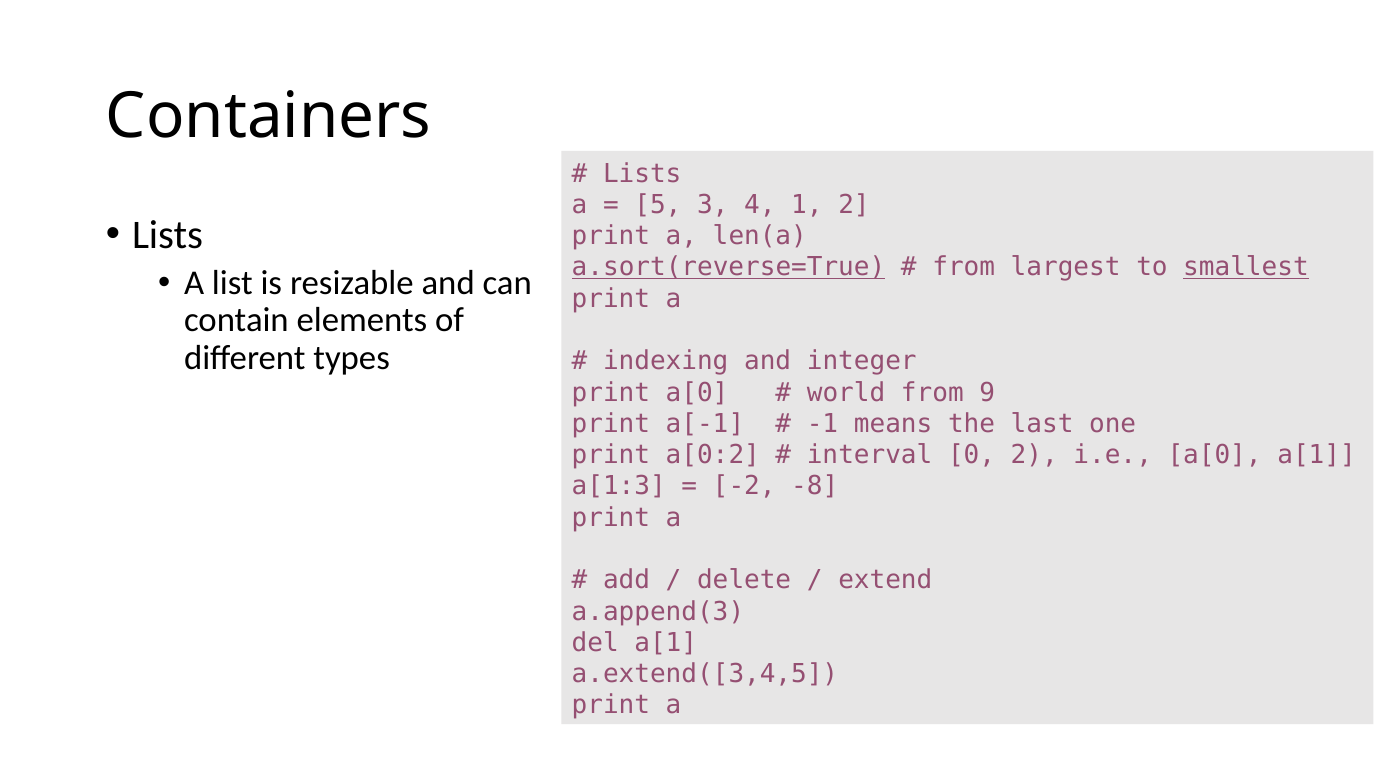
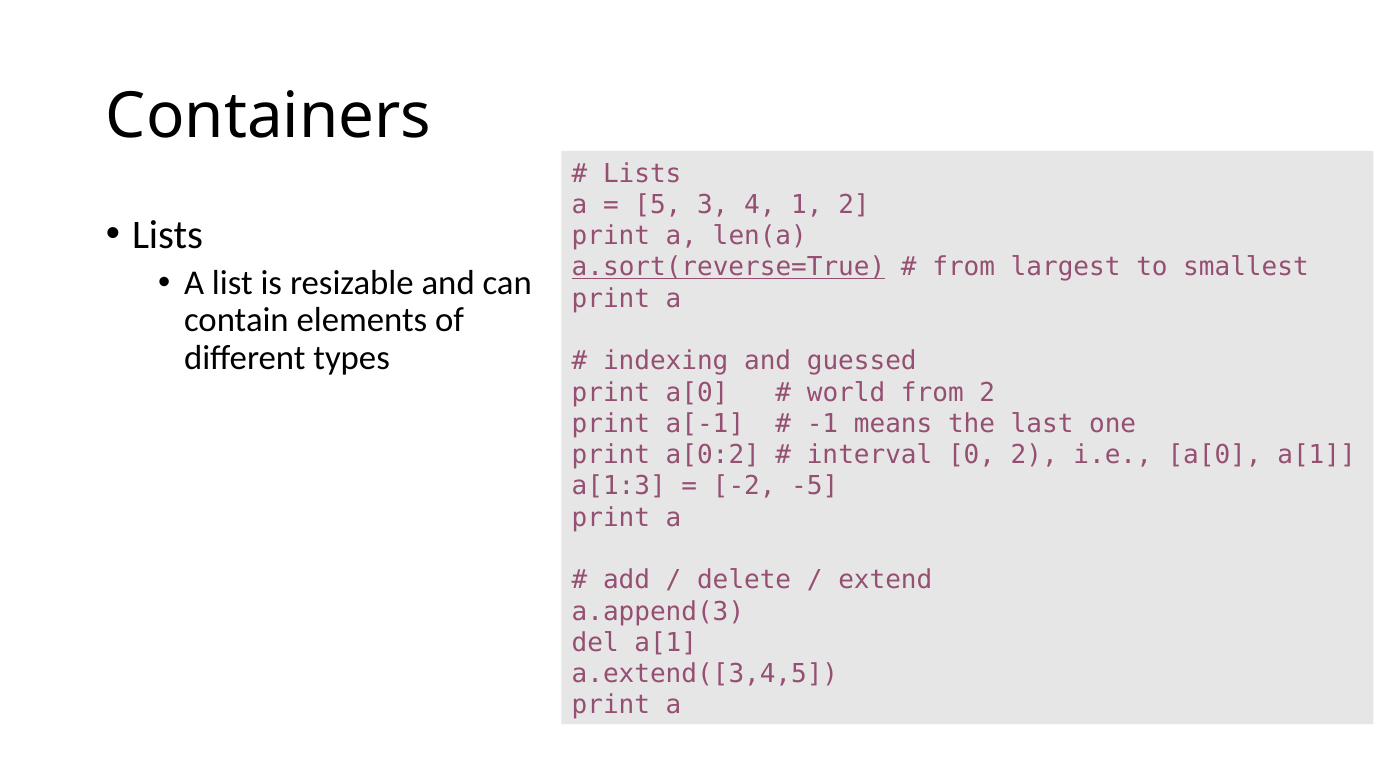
smallest underline: present -> none (1246, 267)
integer: integer -> guessed (862, 361)
from 9: 9 -> 2 (987, 392)
-8: -8 -> -5 (815, 486)
